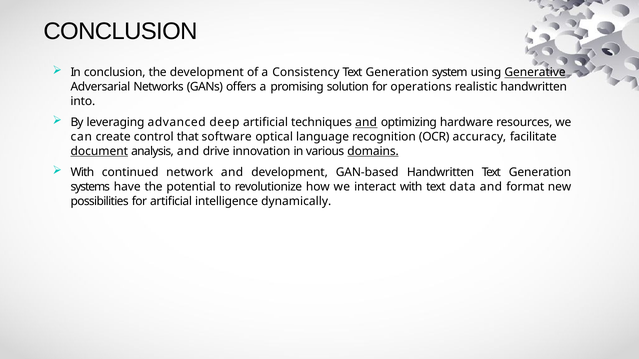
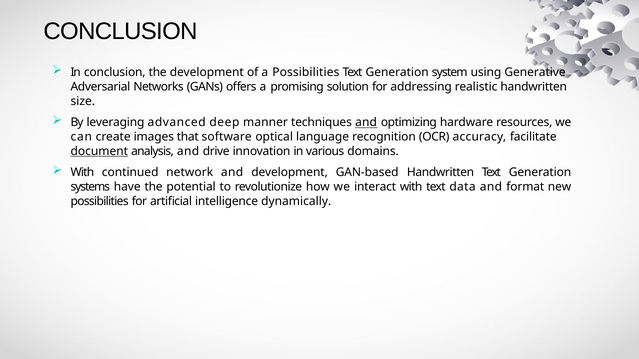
a Consistency: Consistency -> Possibilities (306, 73)
Generative underline: present -> none (535, 73)
operations: operations -> addressing (421, 87)
into: into -> size (83, 101)
deep artificial: artificial -> manner (266, 123)
control: control -> images (154, 137)
domains underline: present -> none (373, 151)
